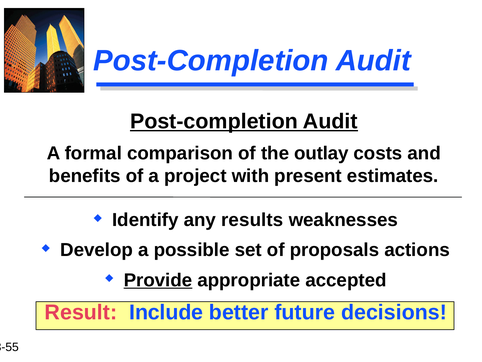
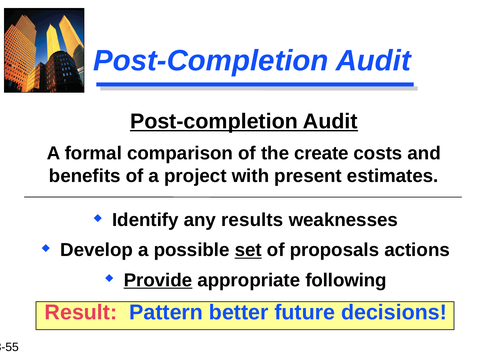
outlay: outlay -> create (321, 153)
set underline: none -> present (248, 250)
accepted: accepted -> following (346, 280)
Include: Include -> Pattern (166, 312)
